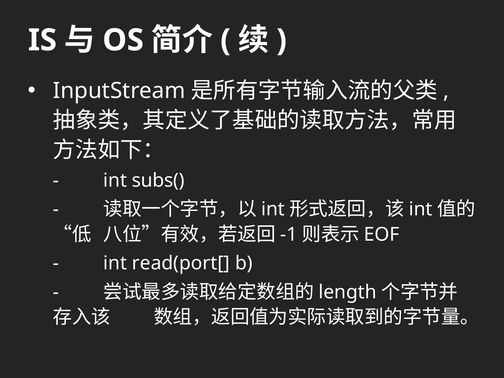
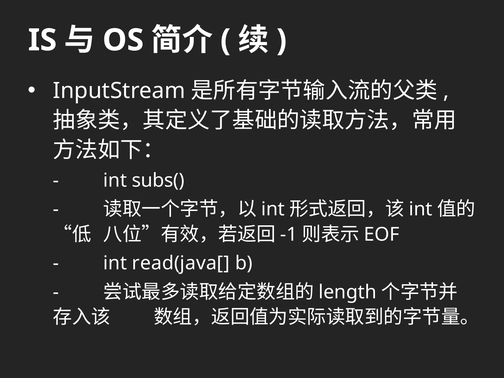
read(port[: read(port[ -> read(java[ (181, 263)
